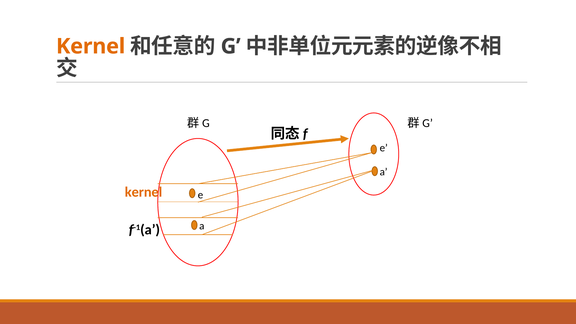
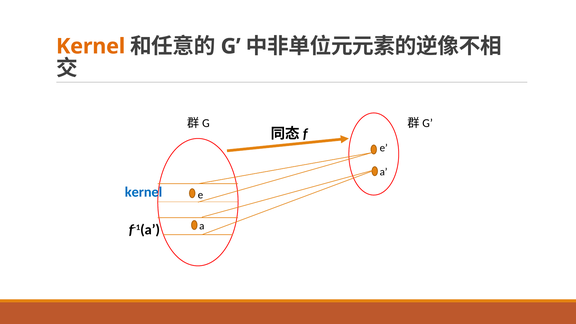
kernel colour: orange -> blue (143, 192)
